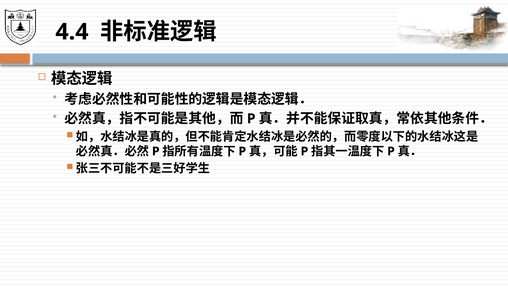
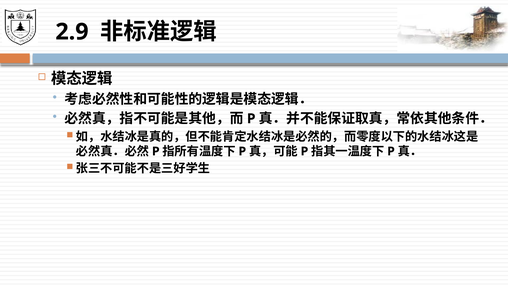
4.4: 4.4 -> 2.9 (72, 32)
